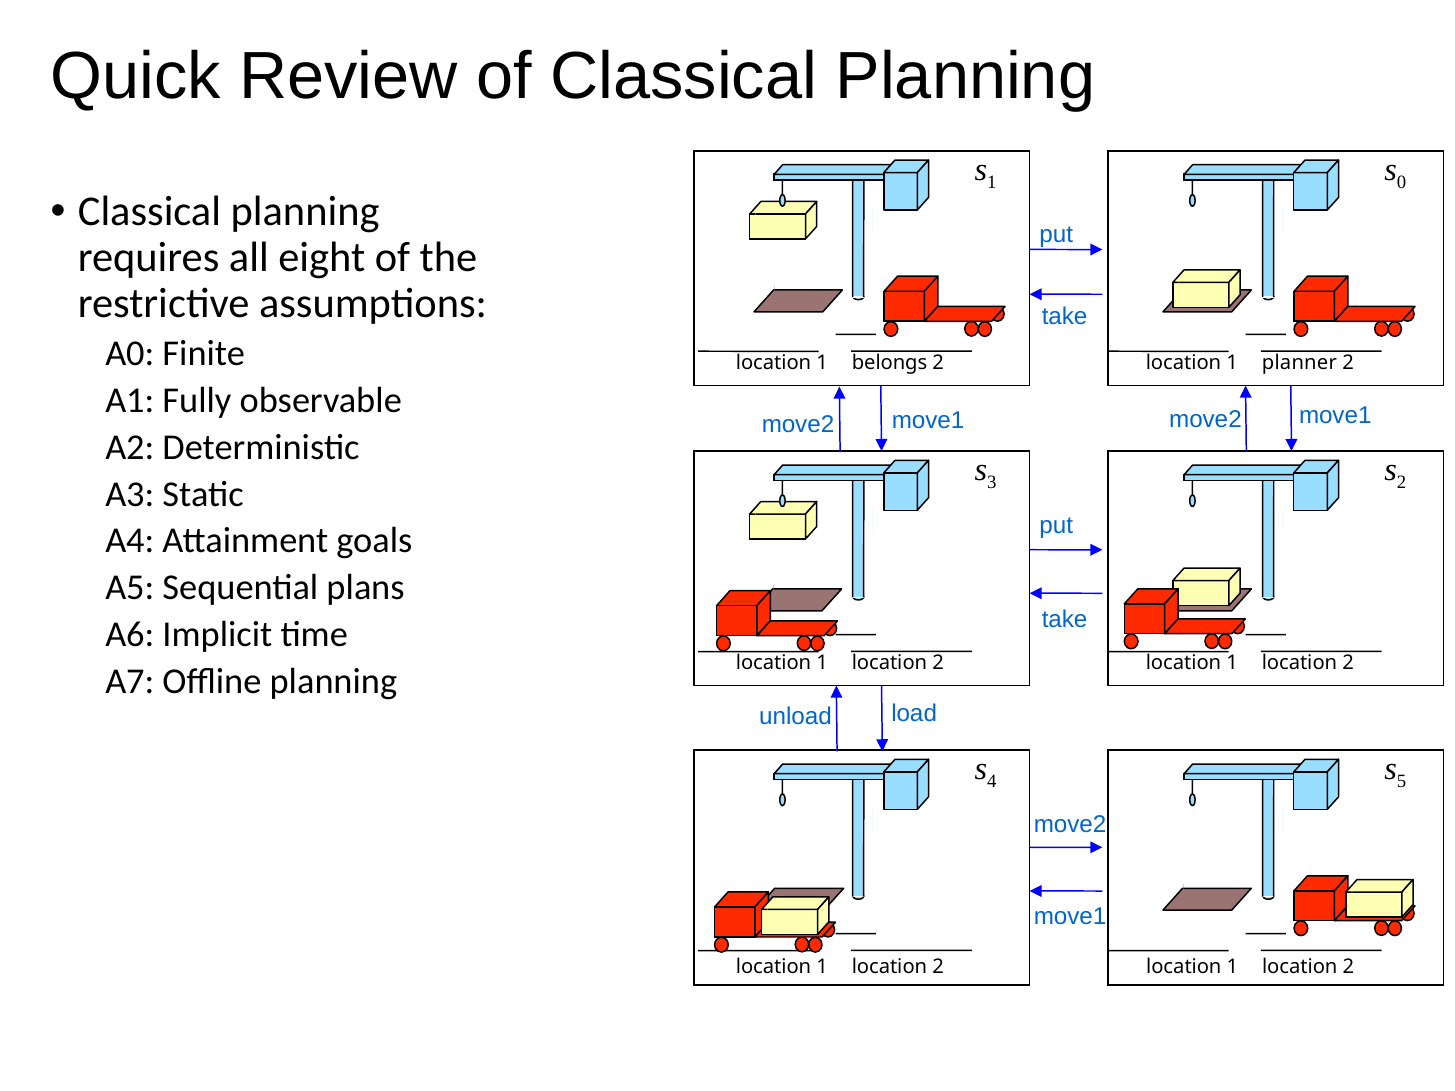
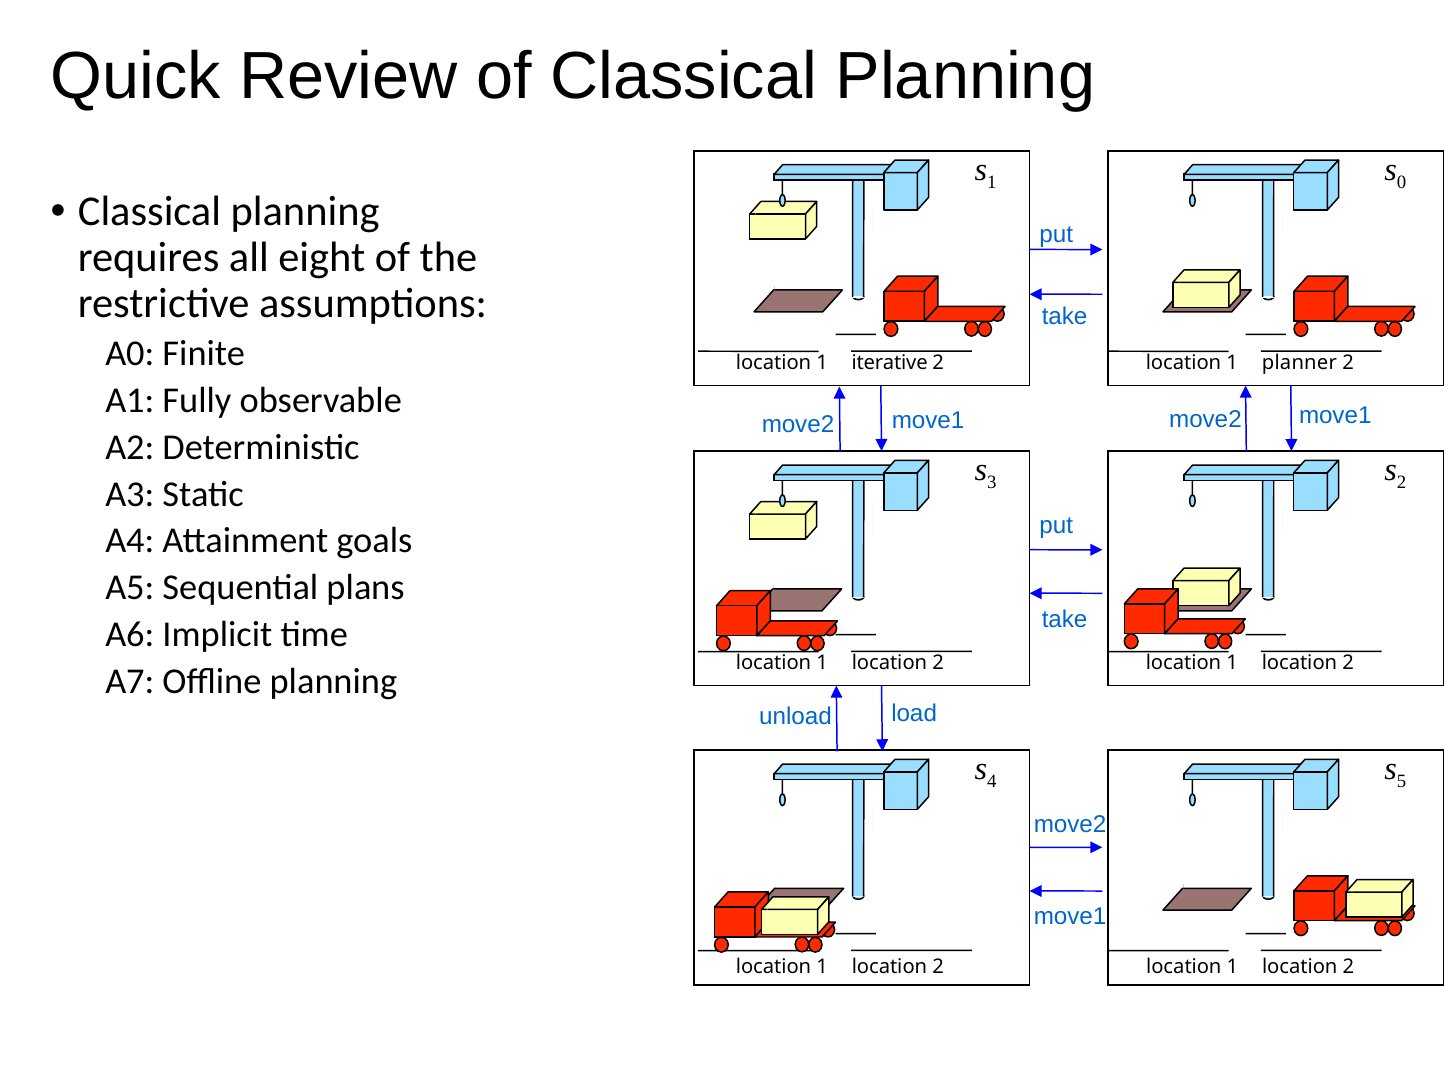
belongs: belongs -> iterative (890, 363)
